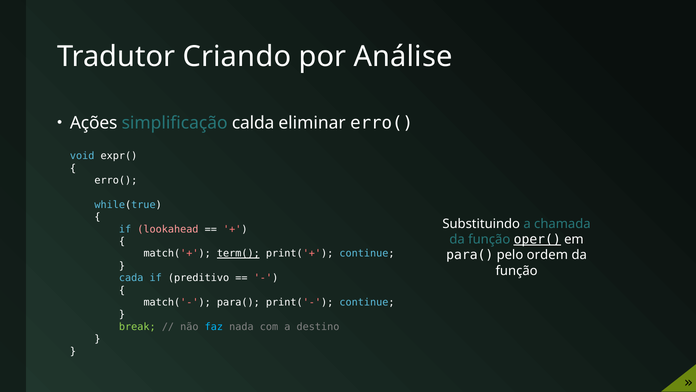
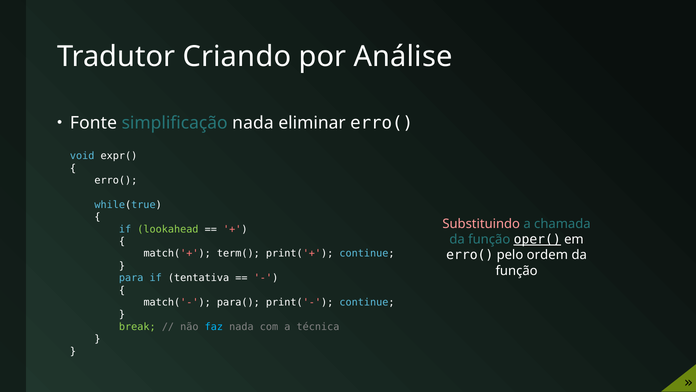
Ações: Ações -> Fonte (93, 123)
simplificação calda: calda -> nada (253, 123)
Substituindo colour: white -> pink (481, 224)
lookahead colour: pink -> light green (168, 229)
term( underline: present -> none (238, 253)
para(: para( -> erro( (470, 255)
cada: cada -> para (131, 278)
preditivo: preditivo -> tentativa (199, 278)
destino: destino -> técnica (318, 326)
